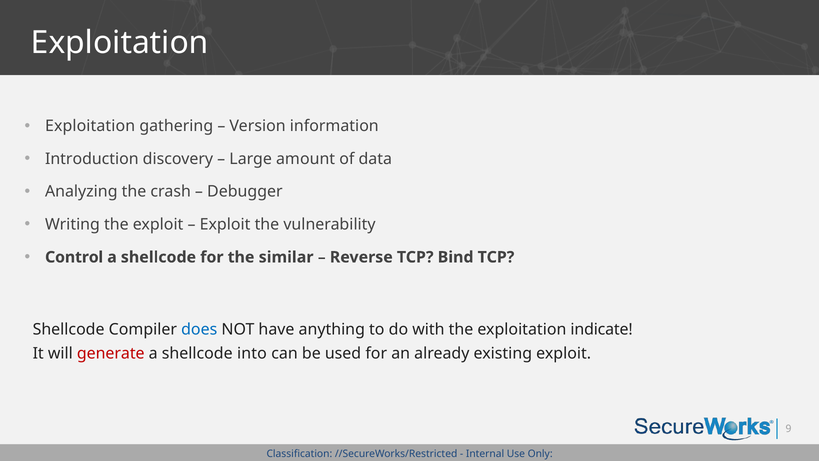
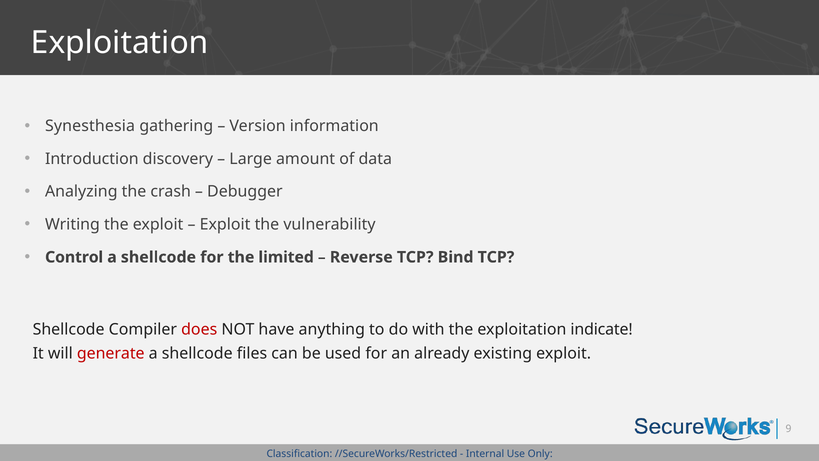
Exploitation: Exploitation -> Synesthesia (90, 126)
similar: similar -> limited (286, 257)
does colour: blue -> red (199, 329)
into: into -> files (252, 353)
